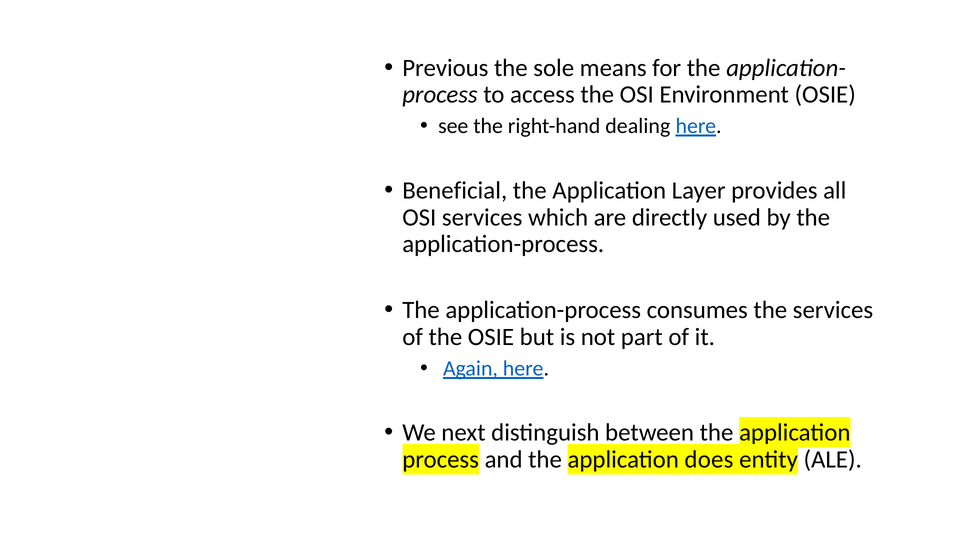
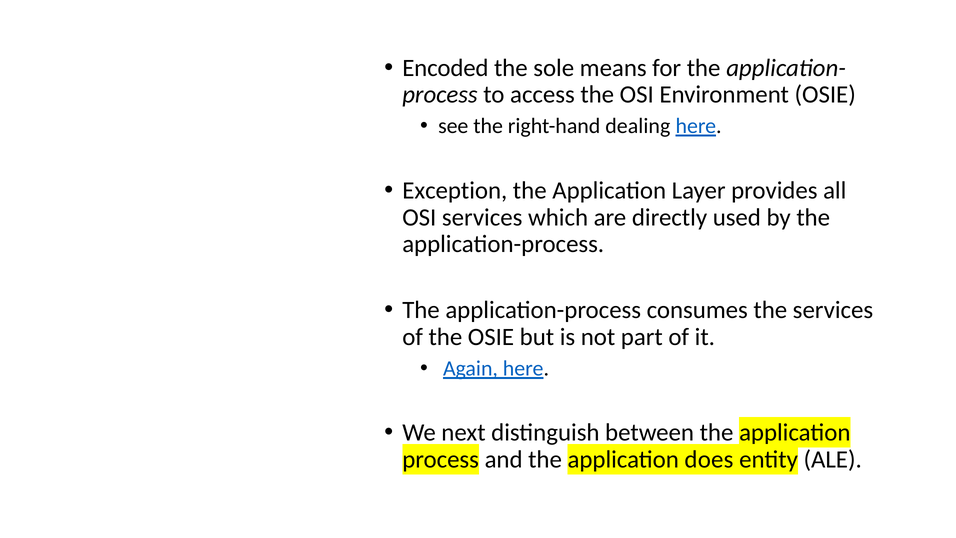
Previous: Previous -> Encoded (445, 68)
Beneficial: Beneficial -> Exception (455, 190)
